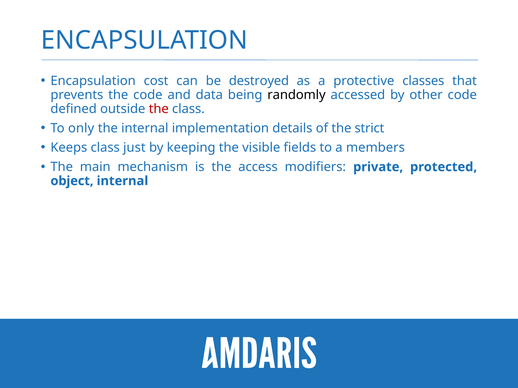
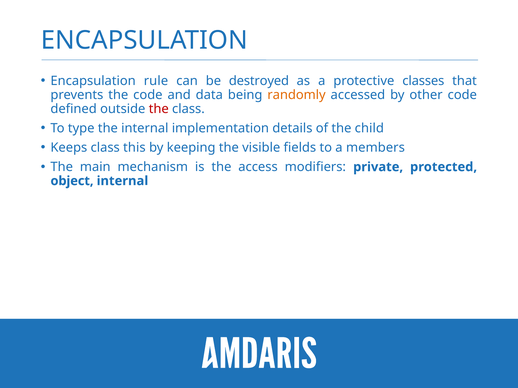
cost: cost -> rule (156, 81)
randomly colour: black -> orange (297, 95)
only: only -> type (81, 128)
strict: strict -> child (369, 128)
just: just -> this (134, 148)
